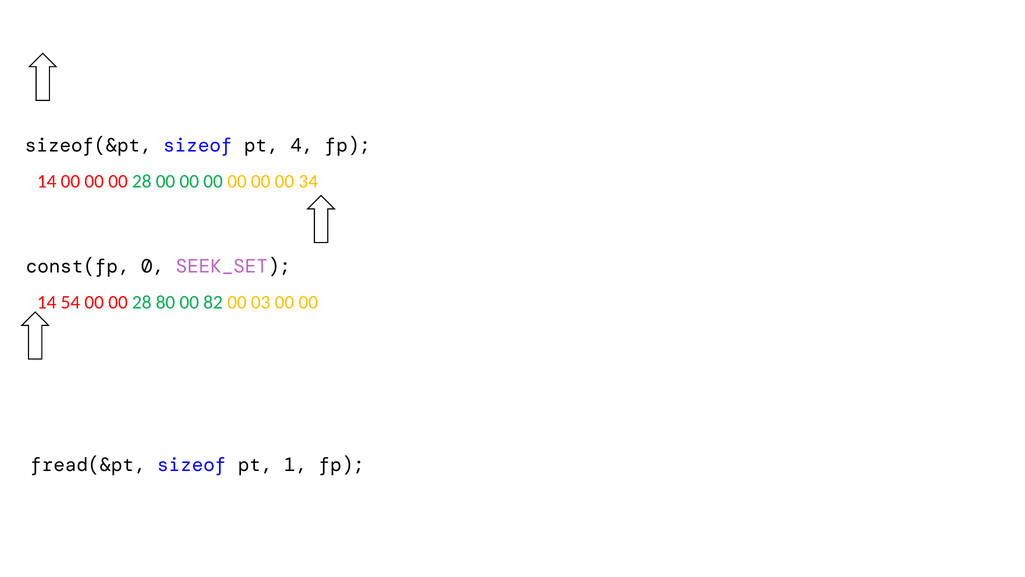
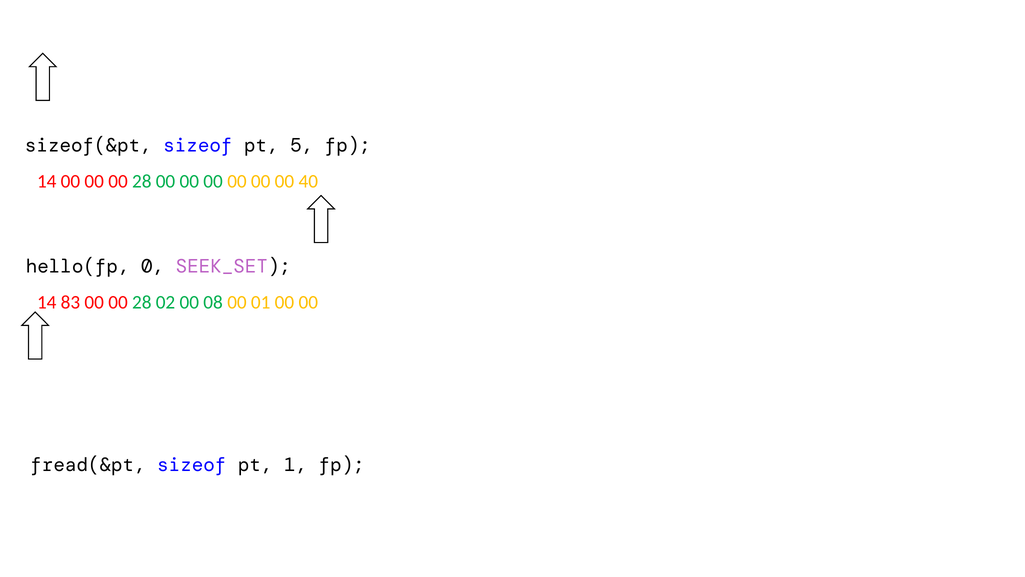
4: 4 -> 5 (302, 145)
34: 34 -> 40 (308, 181)
const(fp: const(fp -> hello(fp (78, 266)
54: 54 -> 83 (70, 302)
80: 80 -> 02 (165, 302)
82: 82 -> 08 (213, 302)
03: 03 -> 01 (261, 302)
